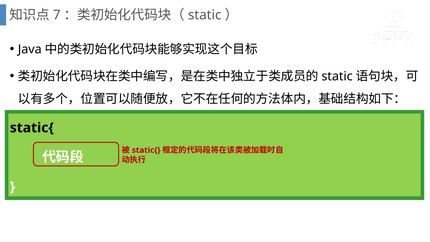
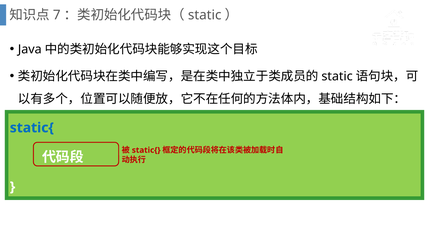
static{ colour: black -> blue (32, 128)
